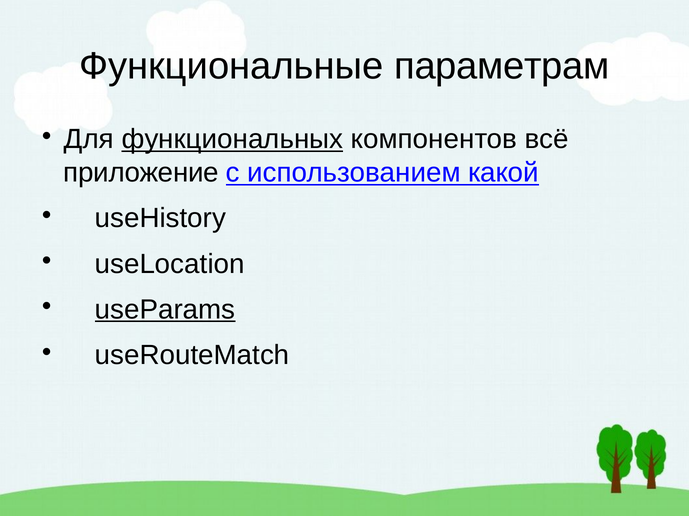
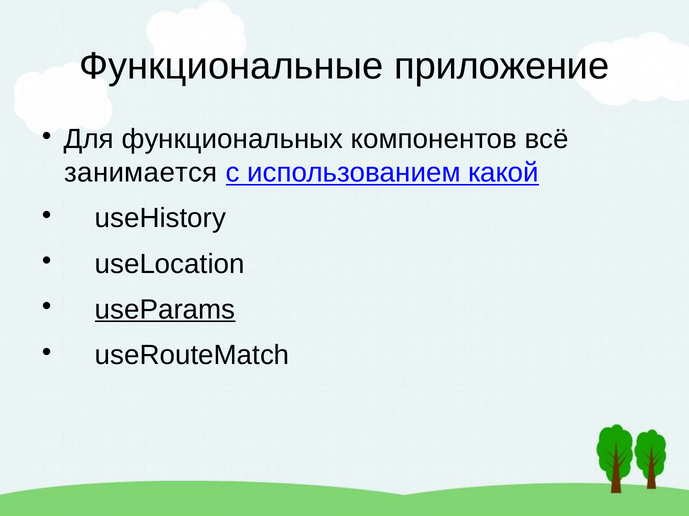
параметрам: параметрам -> приложение (502, 66)
функциональных underline: present -> none (232, 140)
приложение: приложение -> занимается (141, 173)
